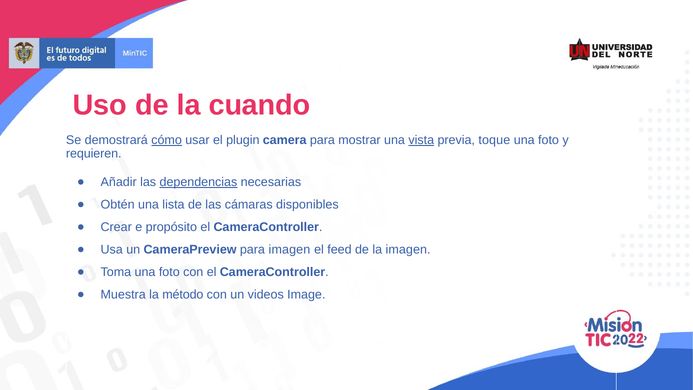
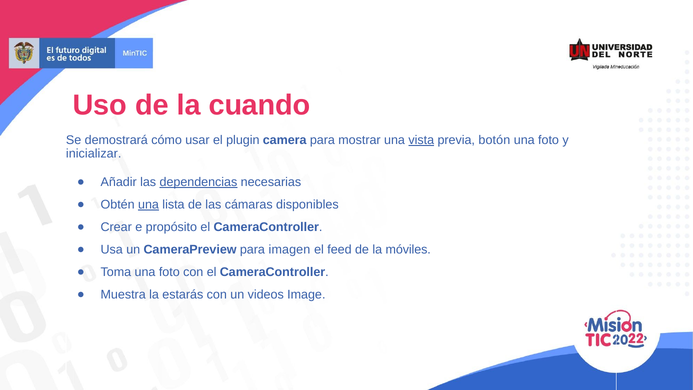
cómo underline: present -> none (167, 140)
toque: toque -> botón (494, 140)
requieren: requieren -> inicializar (94, 154)
una underline: none -> present (149, 205)
la imagen: imagen -> móviles (408, 250)
método: método -> estarás (183, 295)
